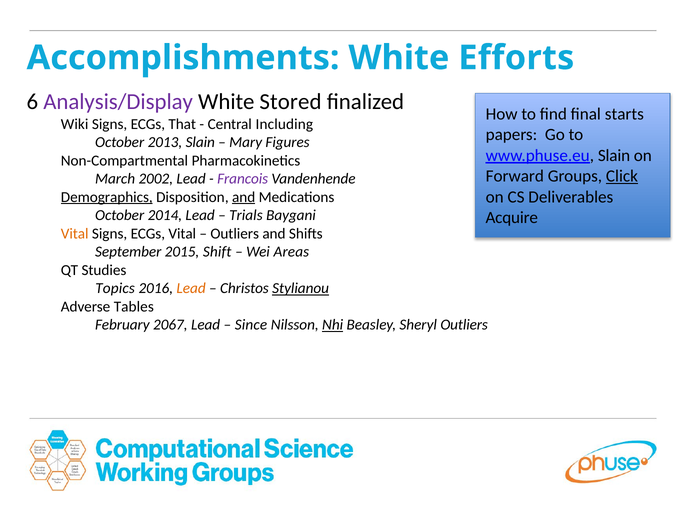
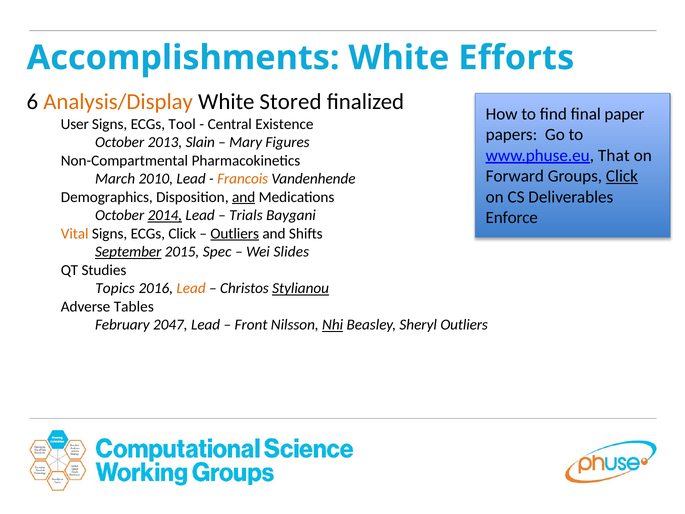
Analysis/Display colour: purple -> orange (118, 102)
starts: starts -> paper (624, 114)
Wiki: Wiki -> User (75, 124)
That: That -> Tool (182, 124)
Including: Including -> Existence (284, 124)
www.phuse.eu Slain: Slain -> That (614, 155)
2002: 2002 -> 2010 (156, 179)
Francois colour: purple -> orange (243, 179)
Demographics underline: present -> none (107, 197)
2014 underline: none -> present (165, 215)
Acquire: Acquire -> Enforce (512, 217)
ECGs Vital: Vital -> Click (182, 233)
Outliers underline: none -> present (235, 233)
September underline: none -> present (128, 252)
Shift: Shift -> Spec (217, 252)
Areas: Areas -> Slides (291, 252)
2067: 2067 -> 2047 (170, 325)
Since: Since -> Front (251, 325)
